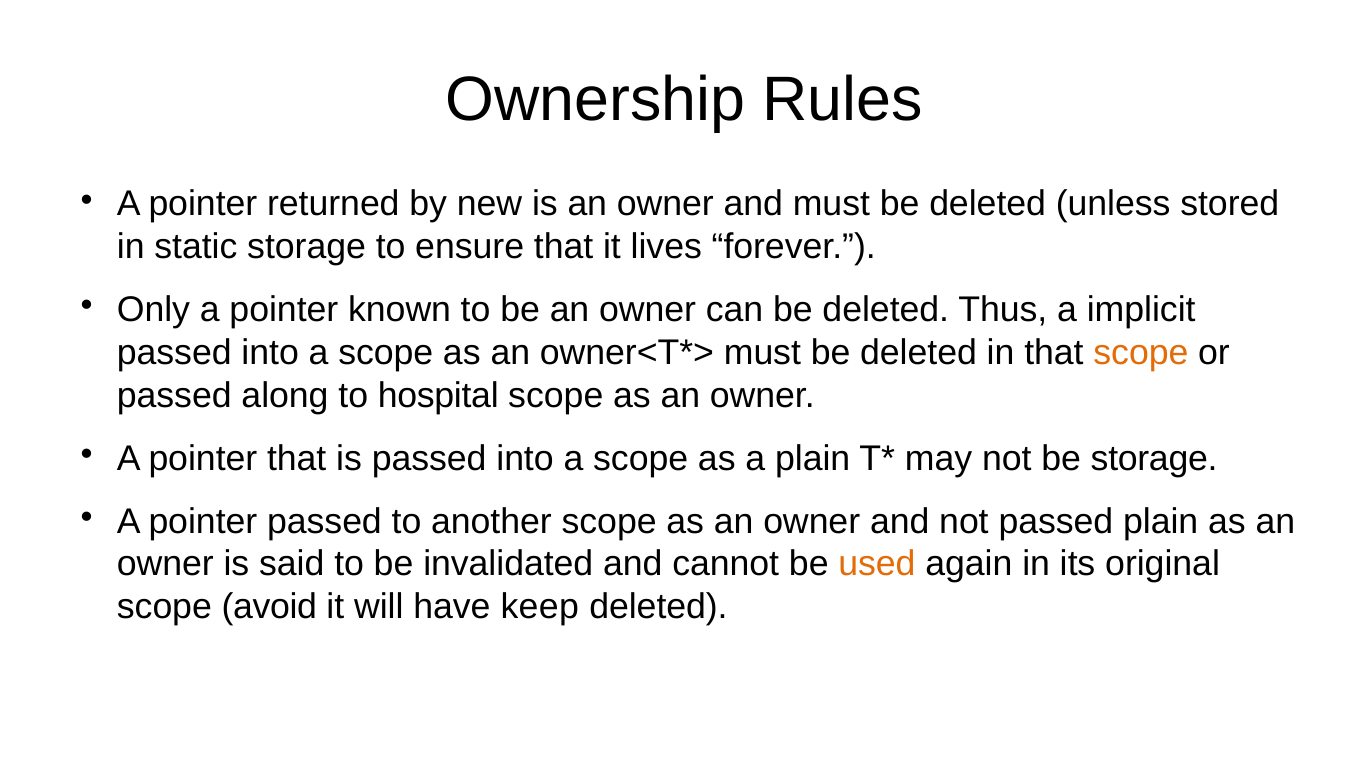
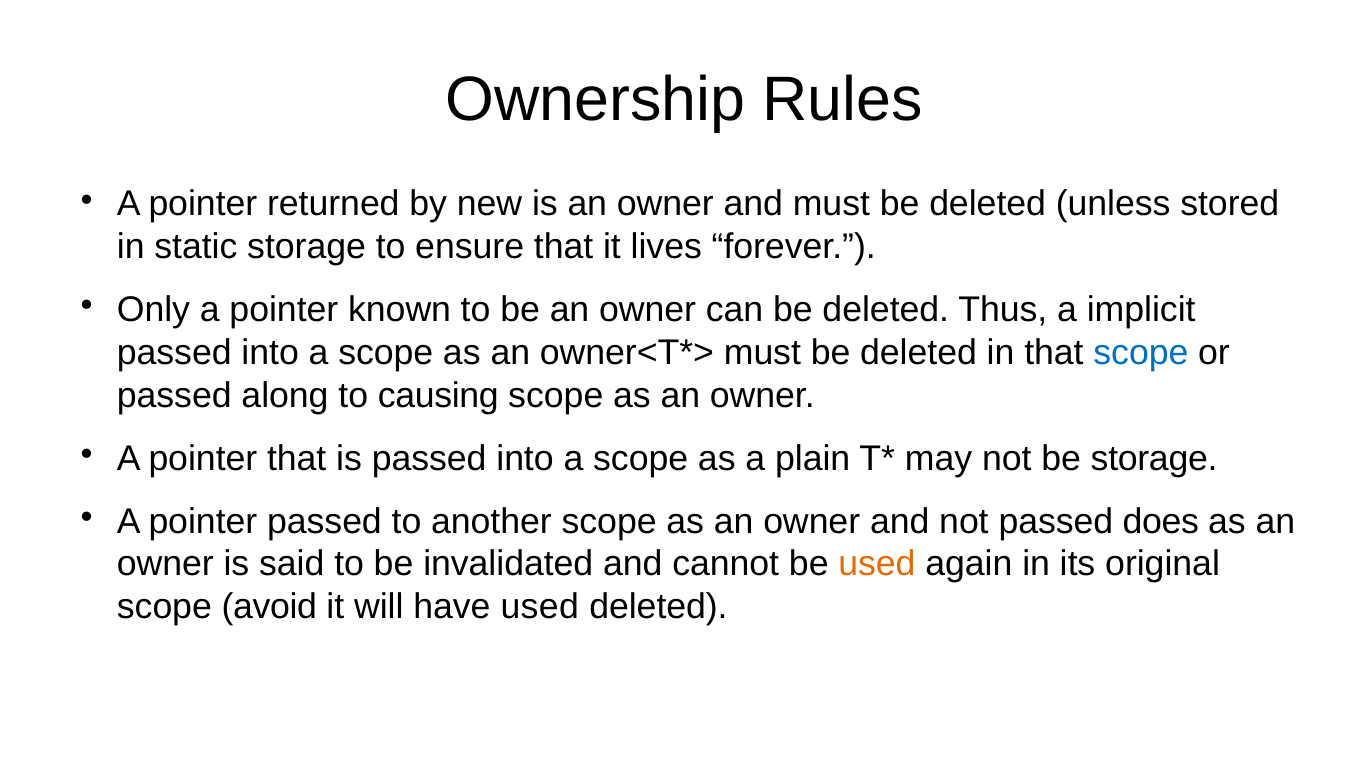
scope colour: orange -> blue (1141, 353)
hospital: hospital -> causing (438, 395)
passed plain: plain -> does (1161, 521)
have keep: keep -> used (540, 607)
